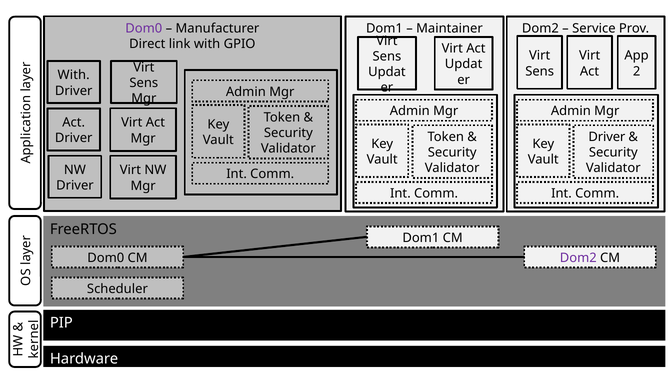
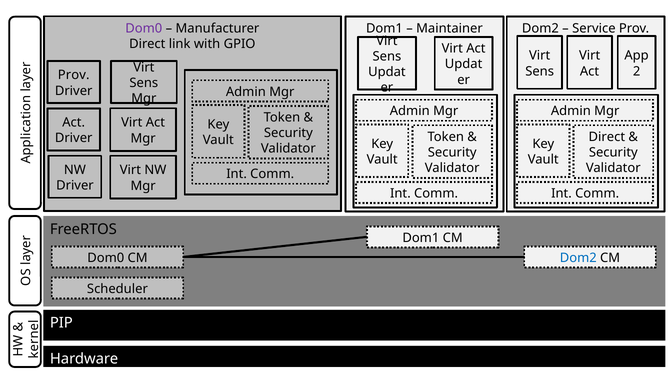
With: With -> Prov (74, 75)
Driver: Driver -> Direct (607, 137)
Dom2 colour: purple -> blue (578, 258)
